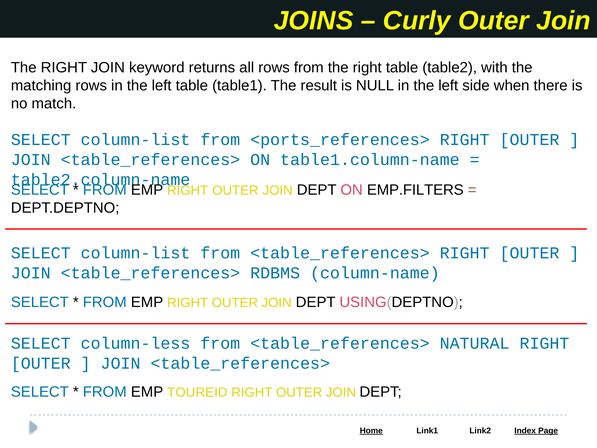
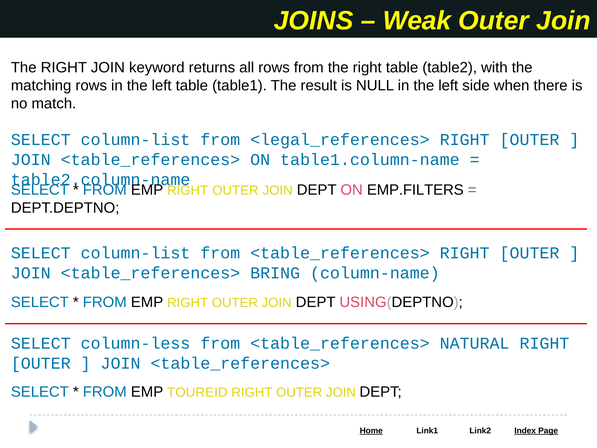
Curly: Curly -> Weak (417, 21)
<ports_references>: <ports_references> -> <legal_references> (340, 140)
RDBMS: RDBMS -> BRING (275, 273)
